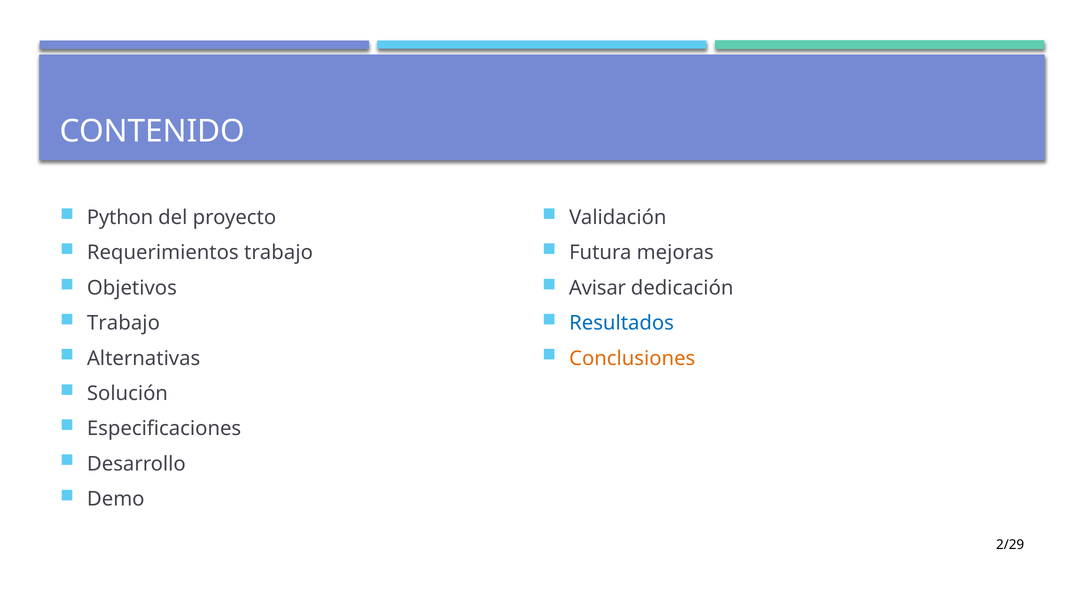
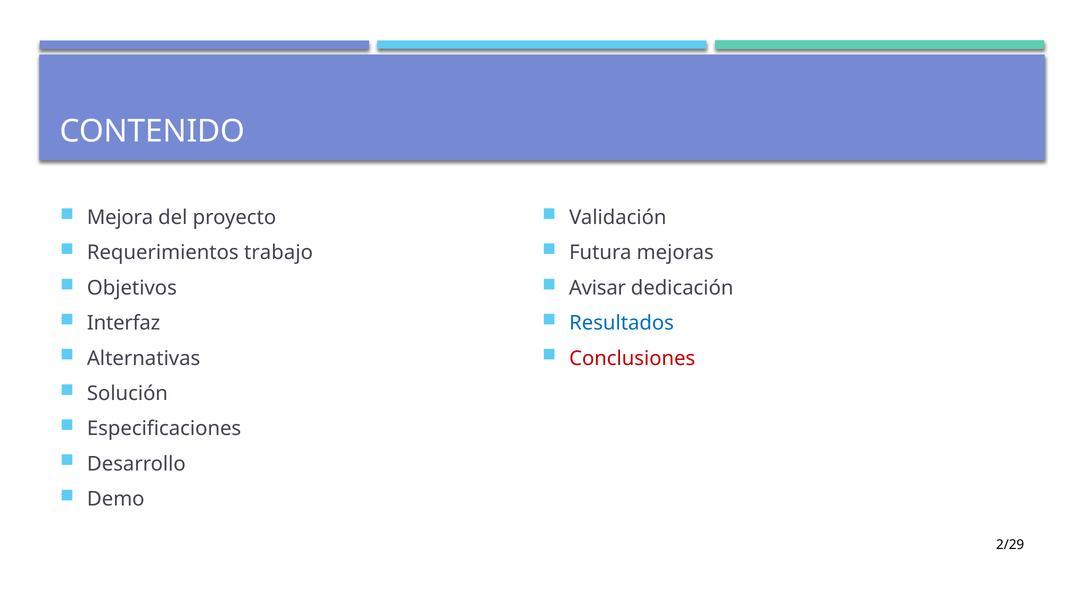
Python: Python -> Mejora (120, 218)
Trabajo: Trabajo -> Interfaz (124, 324)
Conclusiones colour: orange -> red (632, 359)
